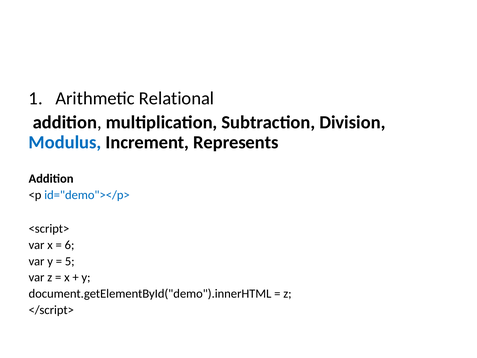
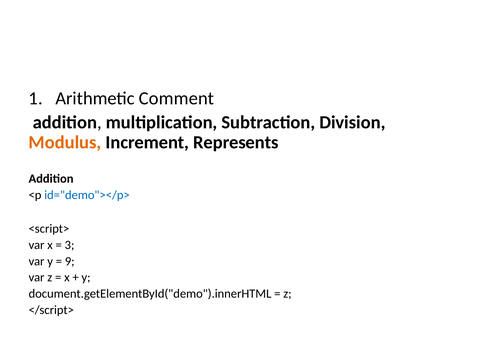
Relational: Relational -> Comment (177, 98)
Modulus colour: blue -> orange (65, 142)
6: 6 -> 3 (70, 245)
5: 5 -> 9 (70, 261)
